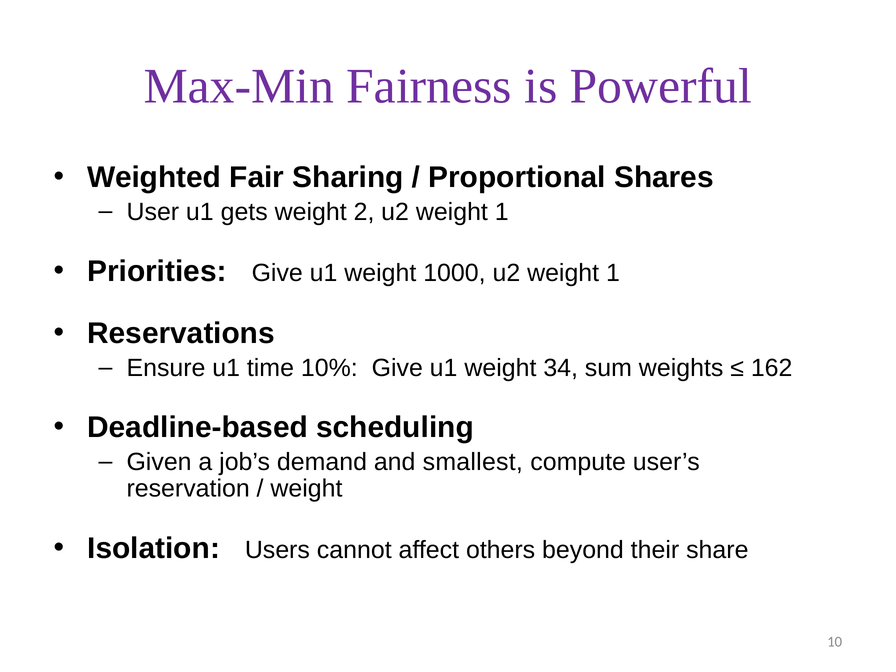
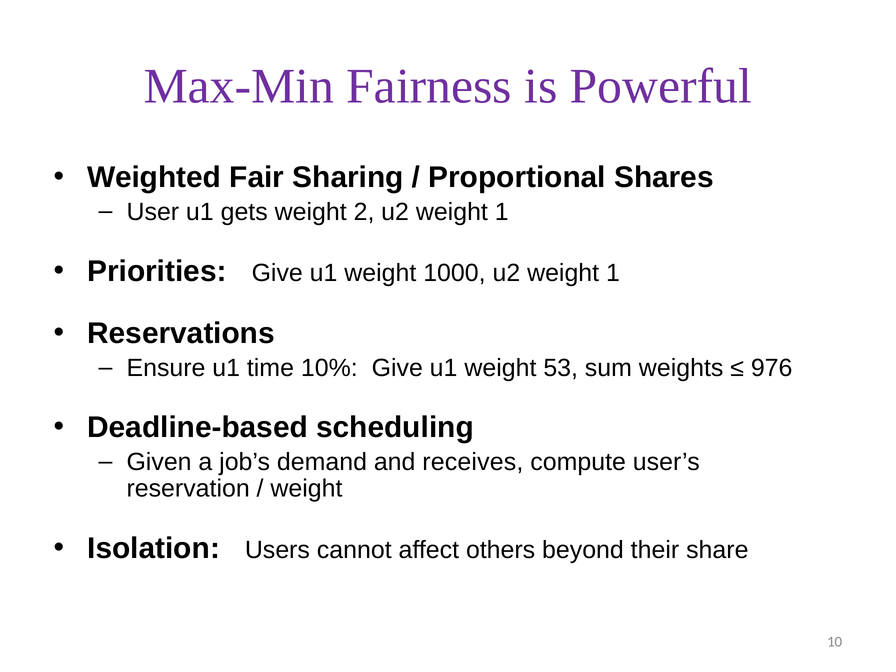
34: 34 -> 53 (561, 368)
162: 162 -> 976 (772, 368)
smallest: smallest -> receives (473, 462)
